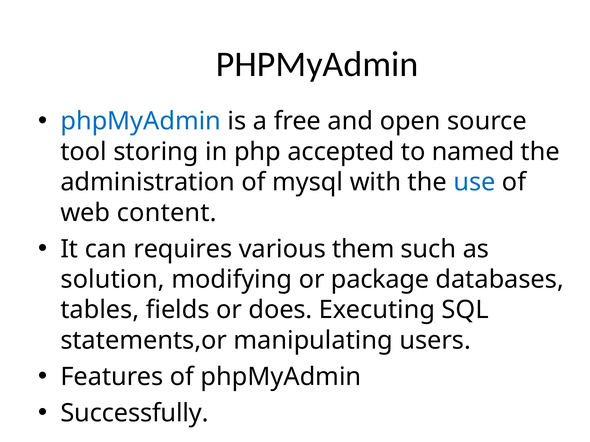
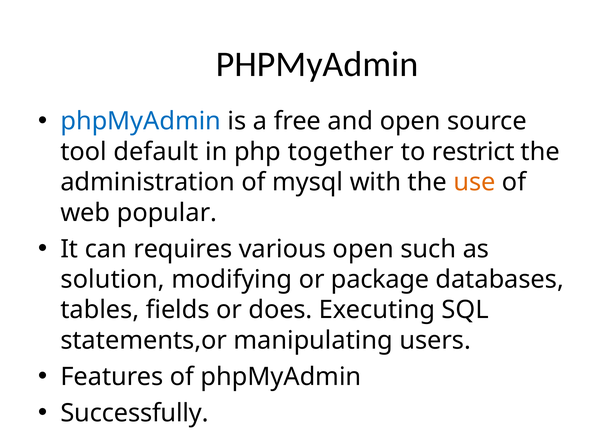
storing: storing -> default (156, 152)
accepted: accepted -> together (341, 152)
named: named -> restrict (473, 152)
use colour: blue -> orange (474, 182)
content: content -> popular (167, 213)
various them: them -> open (363, 249)
